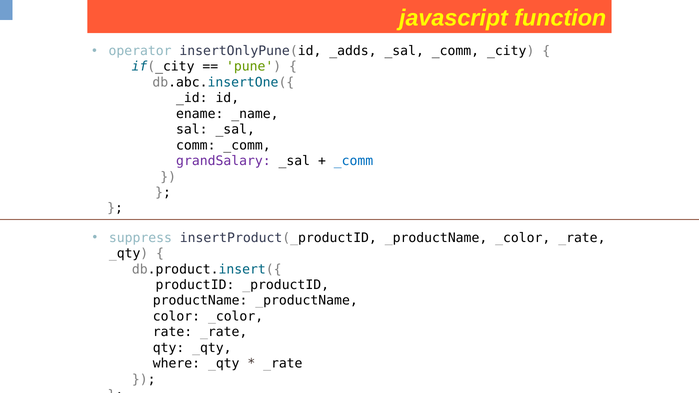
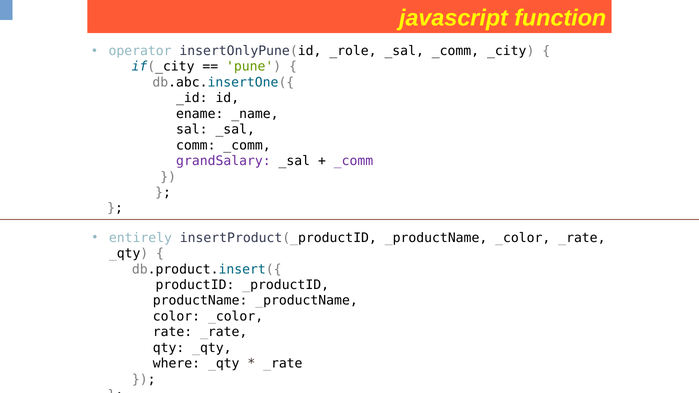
_adds: _adds -> _role (353, 51)
_comm colour: blue -> purple (354, 161)
suppress: suppress -> entirely (140, 238)
